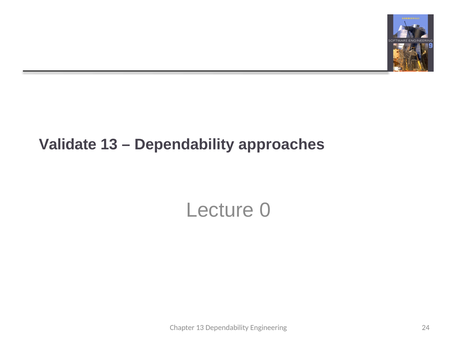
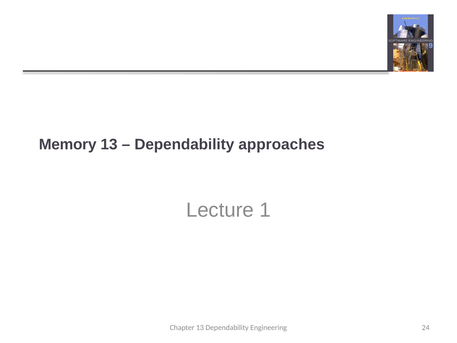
Validate: Validate -> Memory (68, 144)
0: 0 -> 1 (265, 210)
